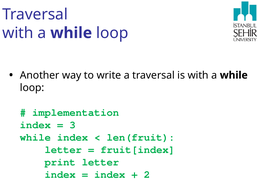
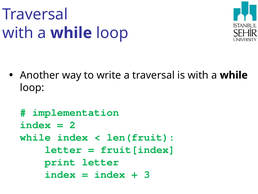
3: 3 -> 2 (73, 125)
2: 2 -> 3 (147, 174)
